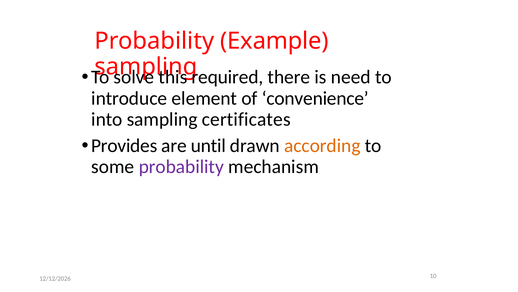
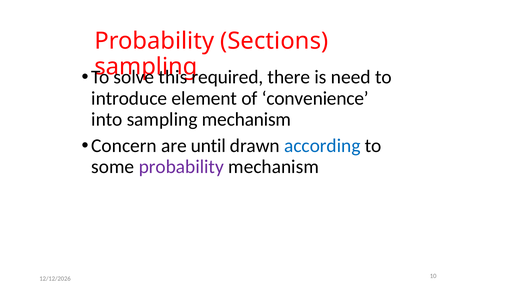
Example: Example -> Sections (274, 41)
sampling certificates: certificates -> mechanism (246, 119)
Provides: Provides -> Concern (124, 145)
according colour: orange -> blue (322, 145)
